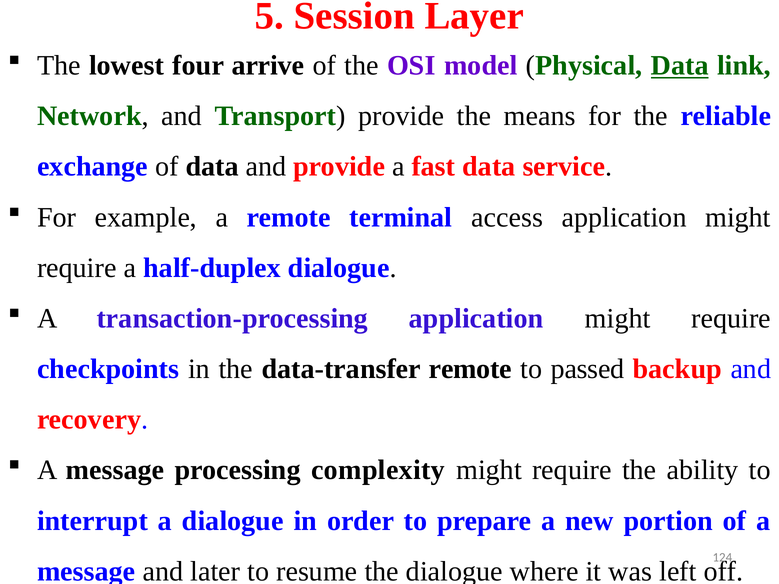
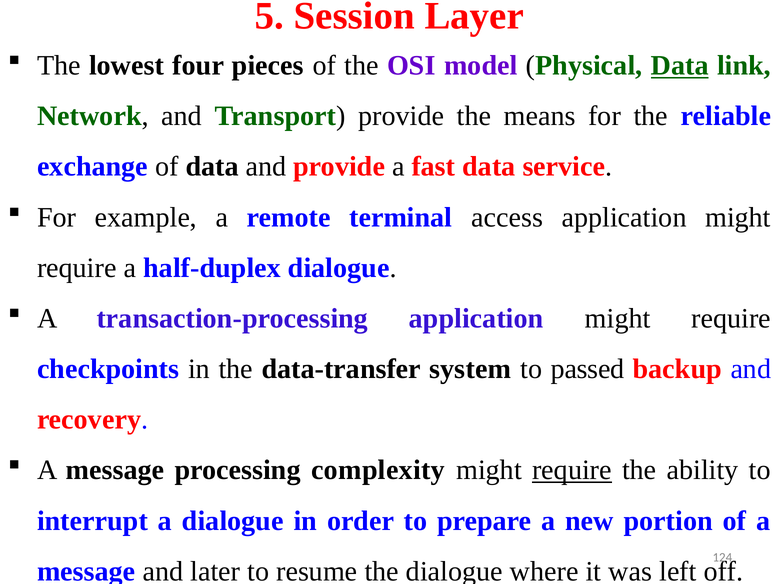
arrive: arrive -> pieces (268, 66)
data-transfer remote: remote -> system (470, 369)
require underline: none -> present (572, 470)
